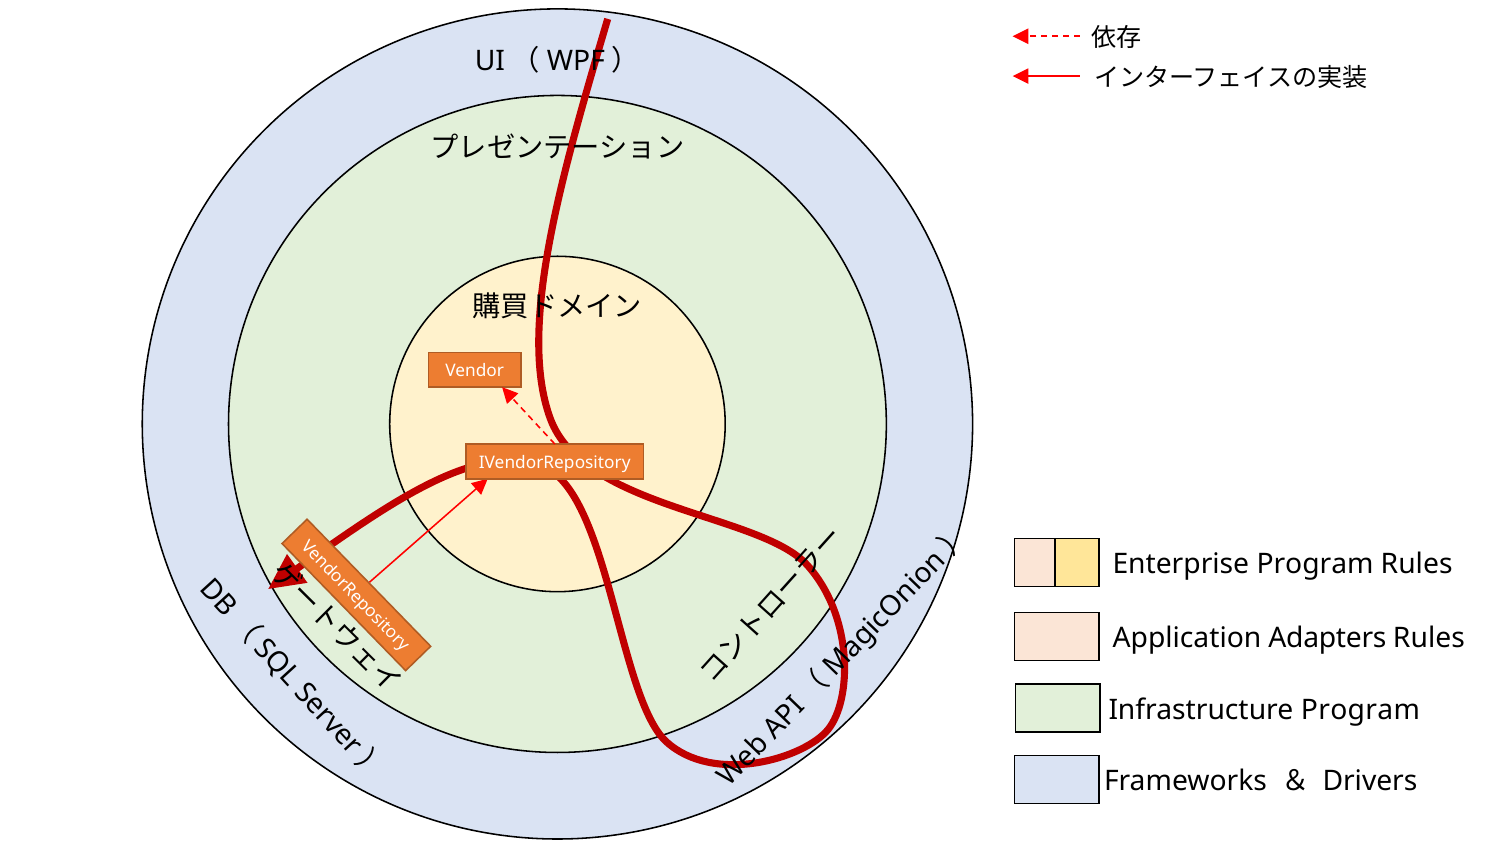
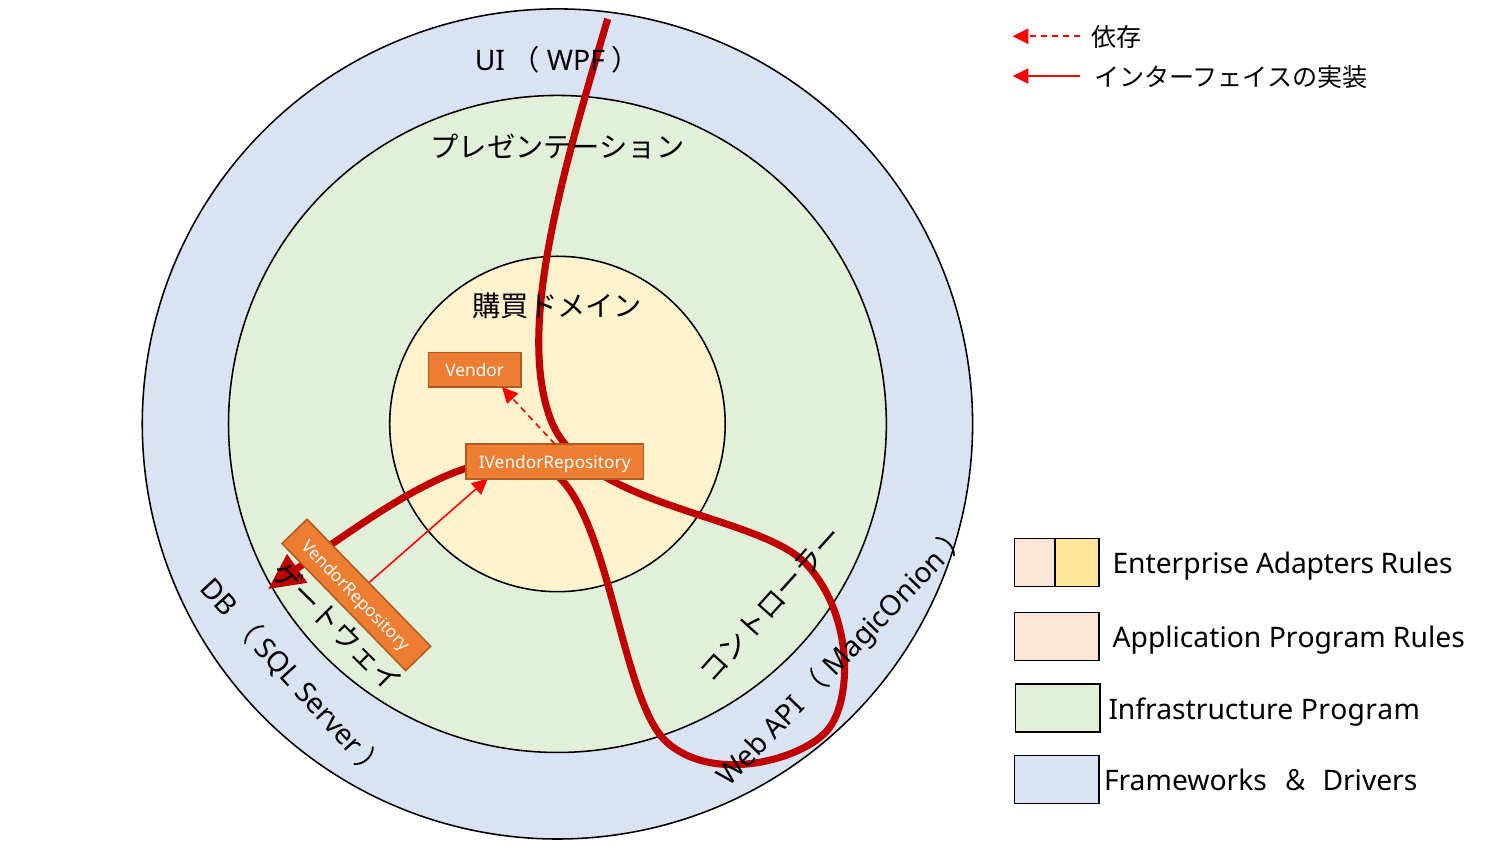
Enterprise Program: Program -> Adapters (1315, 565)
Application Adapters: Adapters -> Program (1327, 638)
